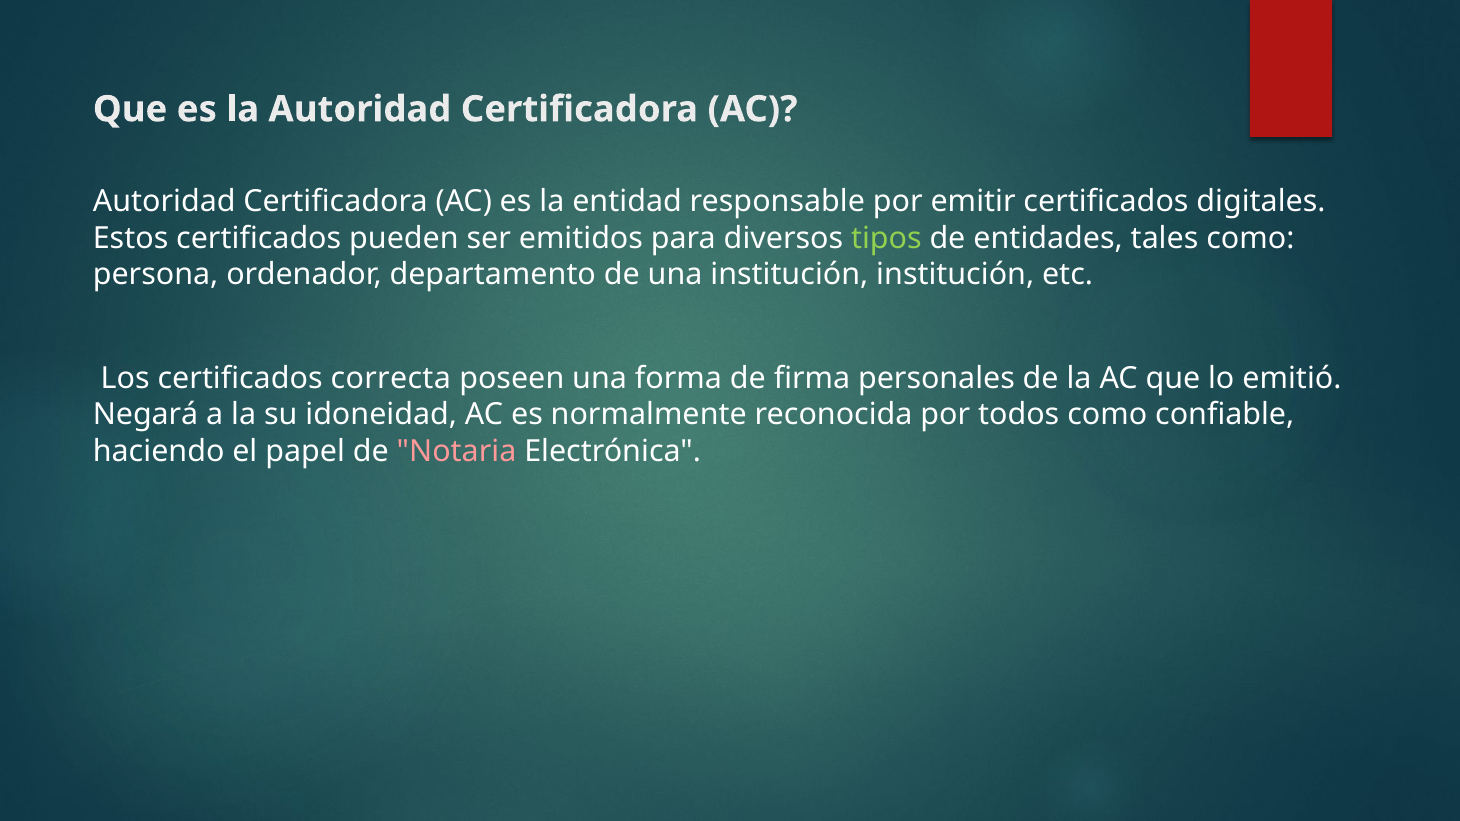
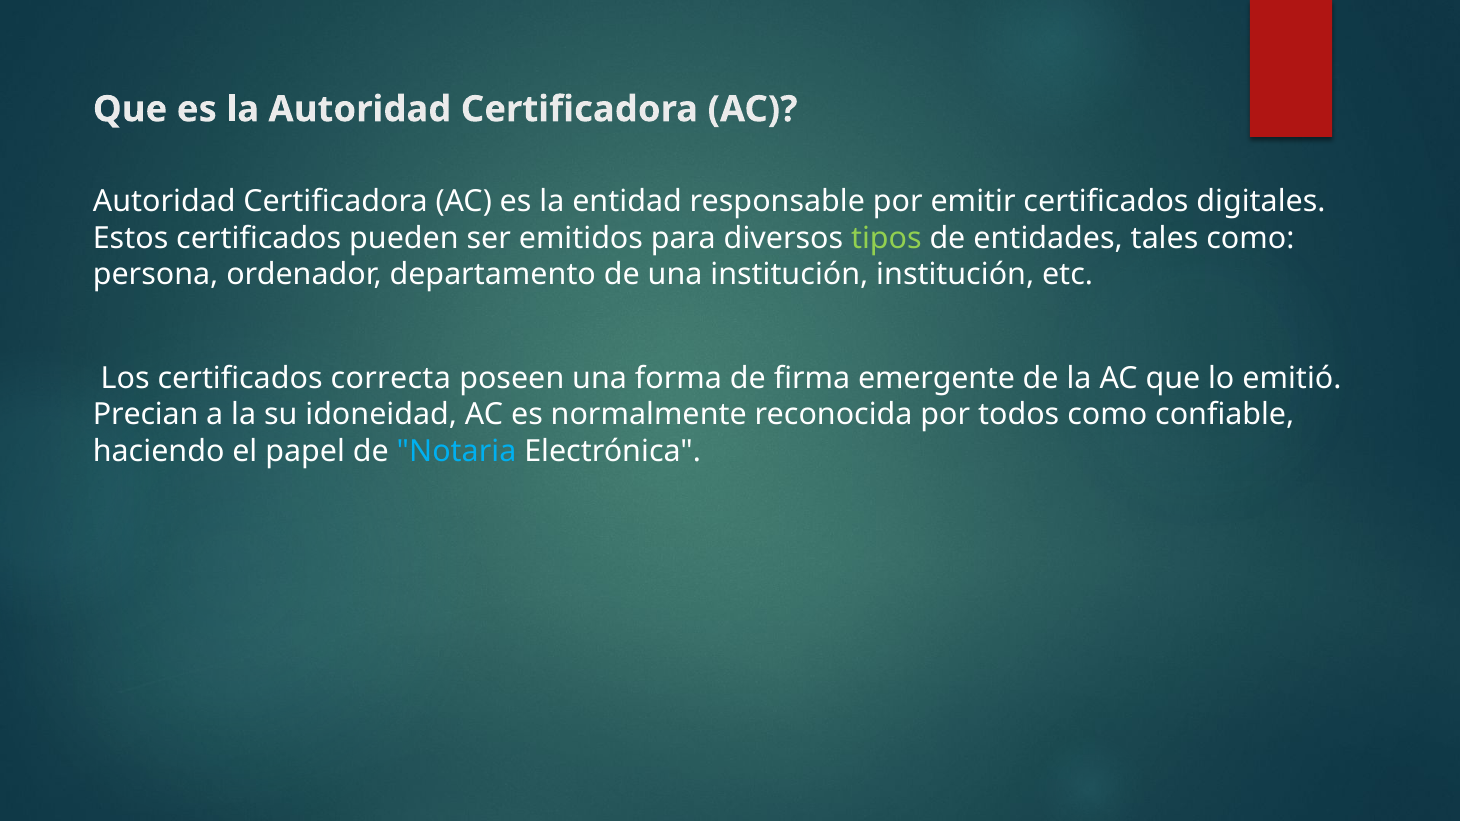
personales: personales -> emergente (937, 378)
Negará: Negará -> Precian (146, 415)
Notaria colour: pink -> light blue (457, 451)
